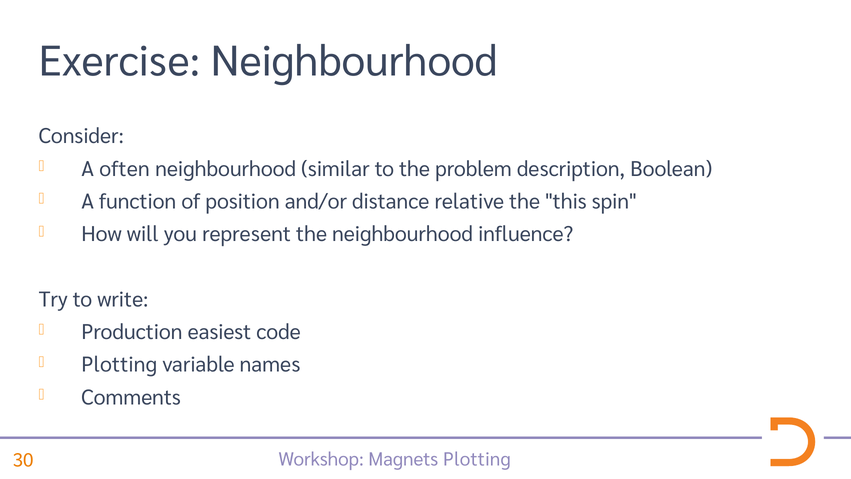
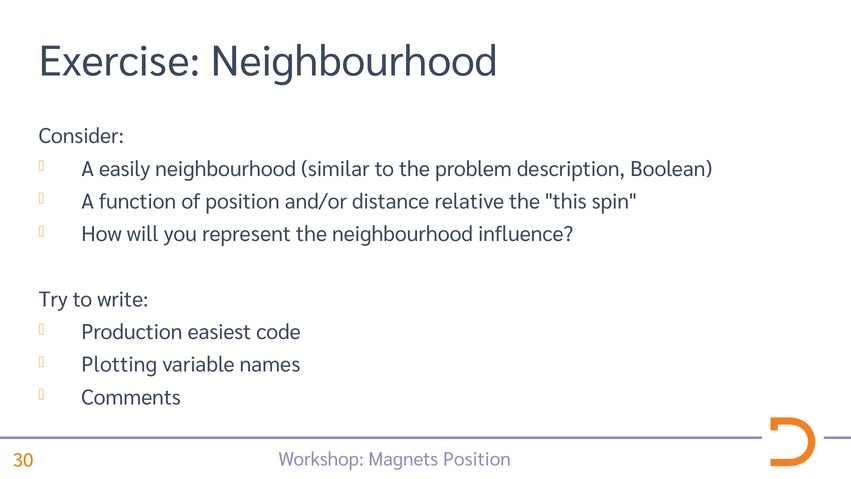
often: often -> easily (125, 169)
Plotting: Plotting -> Position (477, 459)
